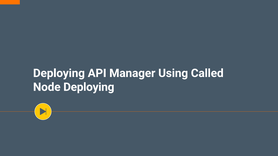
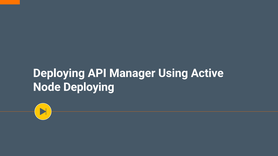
Called: Called -> Active (207, 73)
